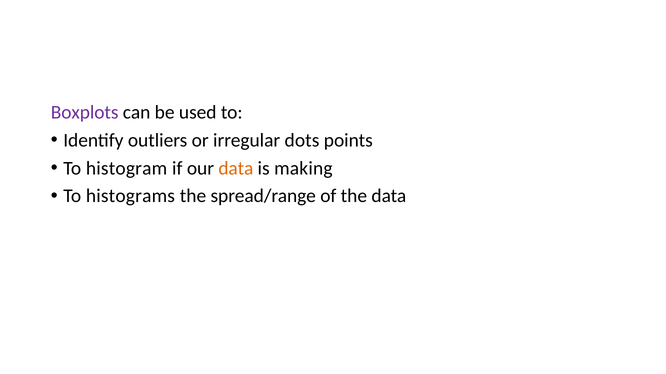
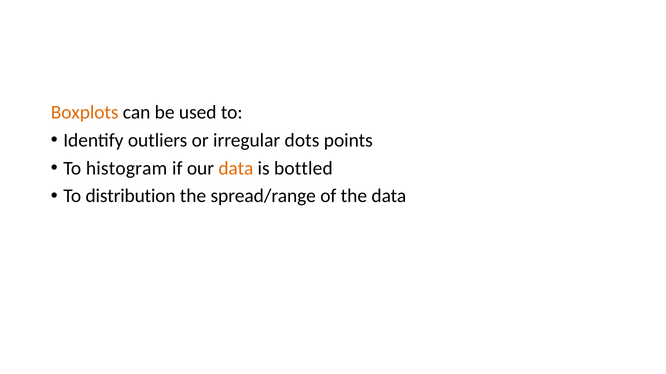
Boxplots colour: purple -> orange (85, 113)
making: making -> bottled (303, 168)
histograms: histograms -> distribution (131, 196)
